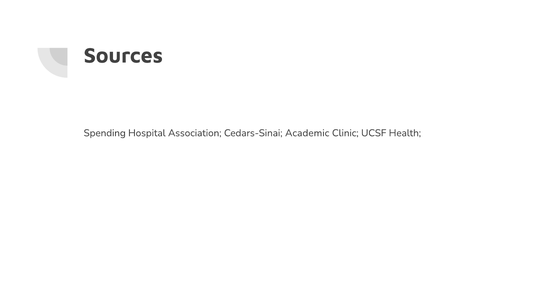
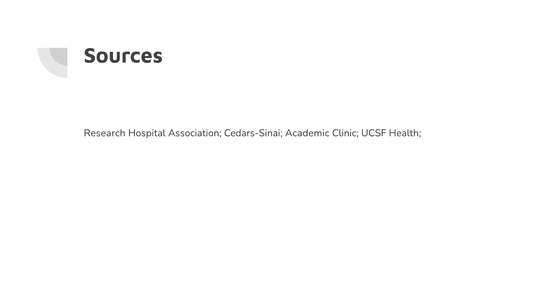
Spending: Spending -> Research (105, 133)
